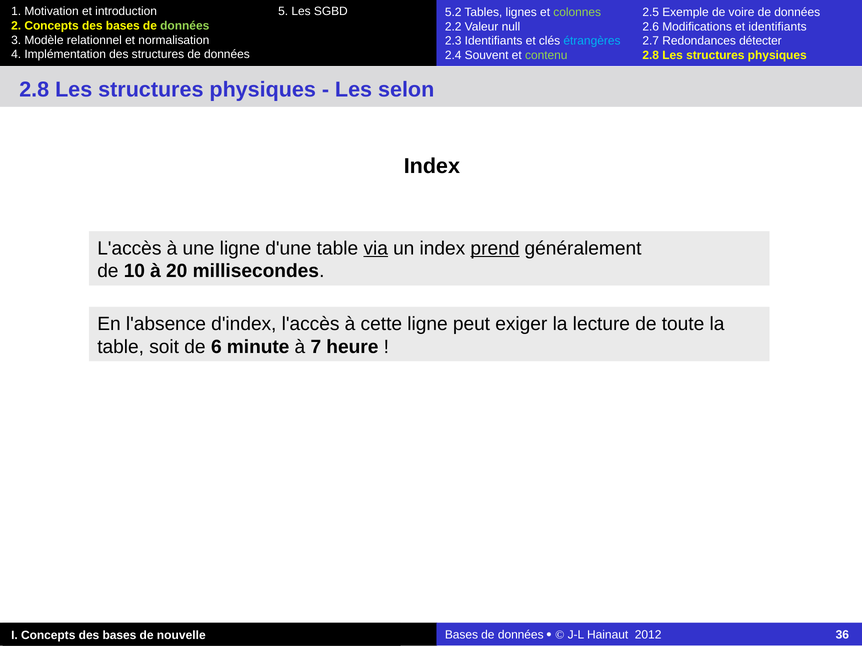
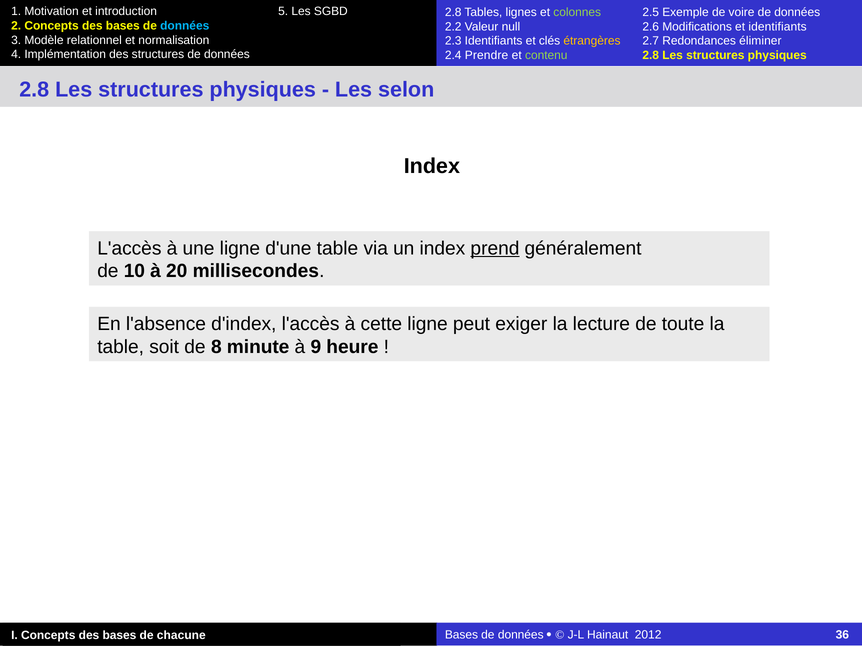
5.2: 5.2 -> 2.8 (453, 12)
données colour: light green -> light blue (185, 26)
étrangères colour: light blue -> yellow (592, 41)
détecter: détecter -> éliminer (760, 41)
Souvent: Souvent -> Prendre (487, 55)
via underline: present -> none (376, 248)
6: 6 -> 8 (216, 347)
7: 7 -> 9 (316, 347)
nouvelle: nouvelle -> chacune (181, 636)
